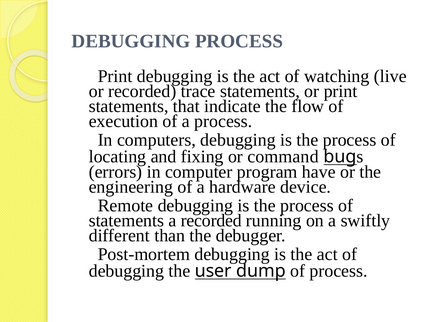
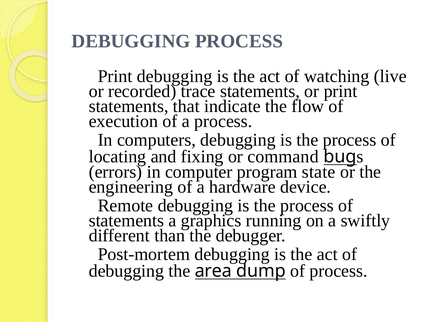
have: have -> state (319, 172)
a recorded: recorded -> graphics (211, 220)
user: user -> area (213, 271)
